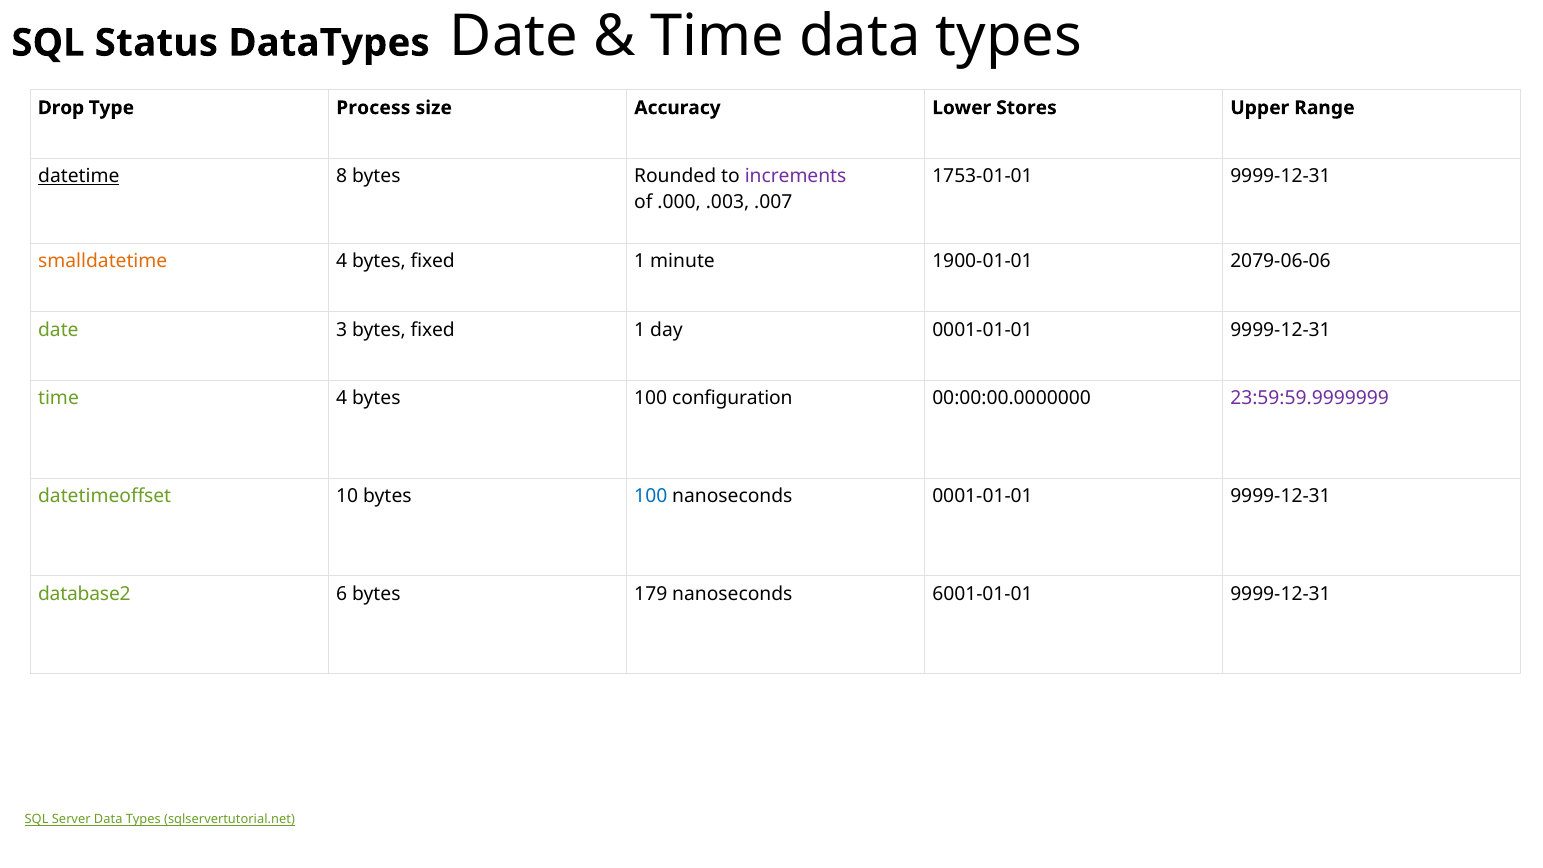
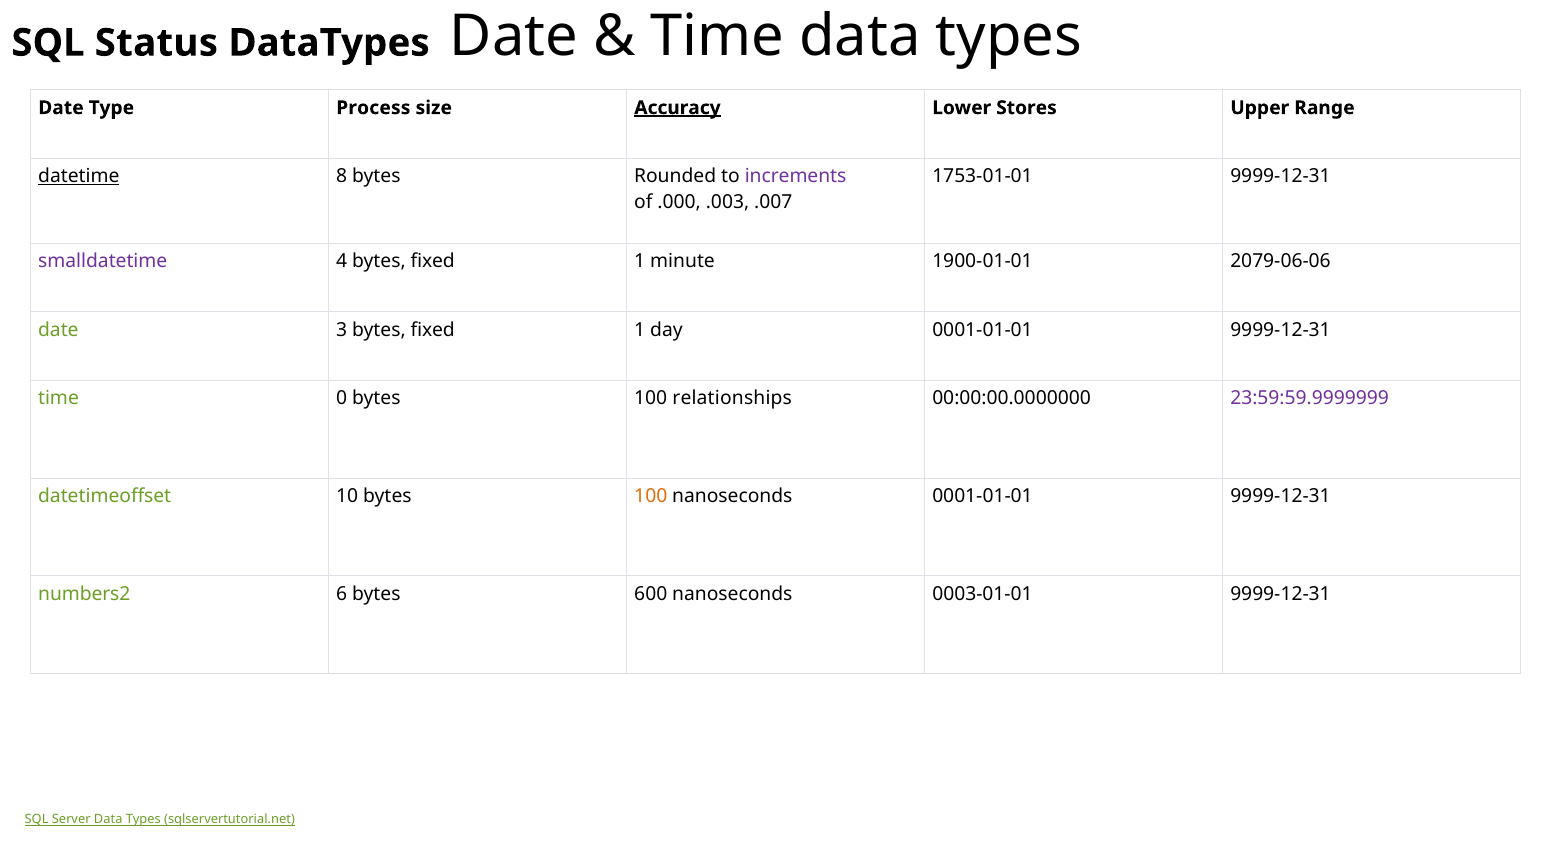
Drop: Drop -> Date (61, 108)
Accuracy underline: none -> present (677, 108)
smalldatetime colour: orange -> purple (103, 261)
time 4: 4 -> 0 (342, 398)
configuration: configuration -> relationships (732, 398)
100 colour: blue -> orange (651, 496)
database2: database2 -> numbers2 (84, 594)
179: 179 -> 600 (651, 594)
6001-01-01: 6001-01-01 -> 0003-01-01 (982, 594)
